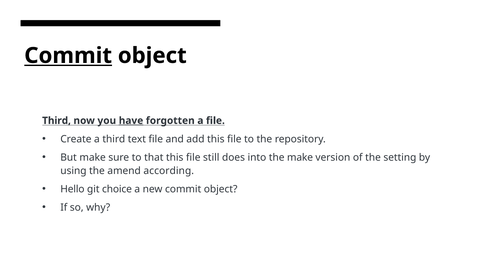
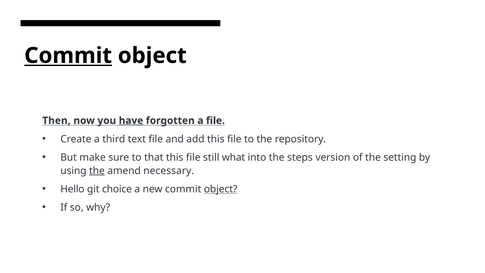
Third: Third -> Then (56, 121)
does: does -> what (234, 157)
the make: make -> steps (300, 157)
the underline: none -> present (97, 171)
according: according -> necessary (169, 171)
object underline: none -> present (221, 189)
